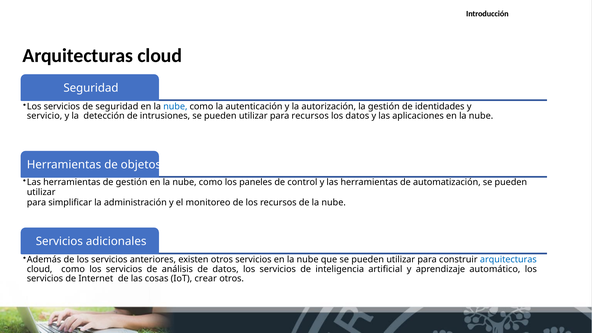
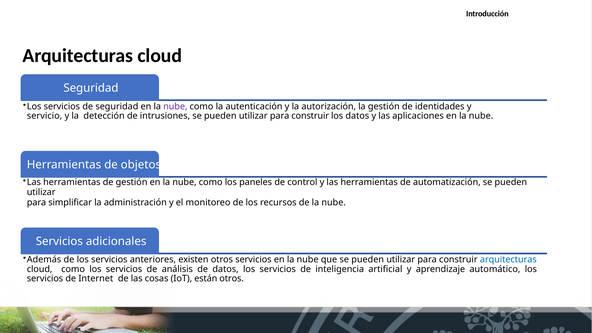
nube colour: blue -> purple (175, 106)
recursos: recursos -> construir (310, 116)
crear: crear -> están (206, 278)
